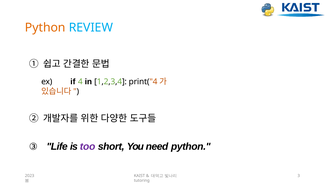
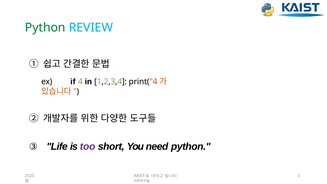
Python colour: orange -> green (45, 27)
